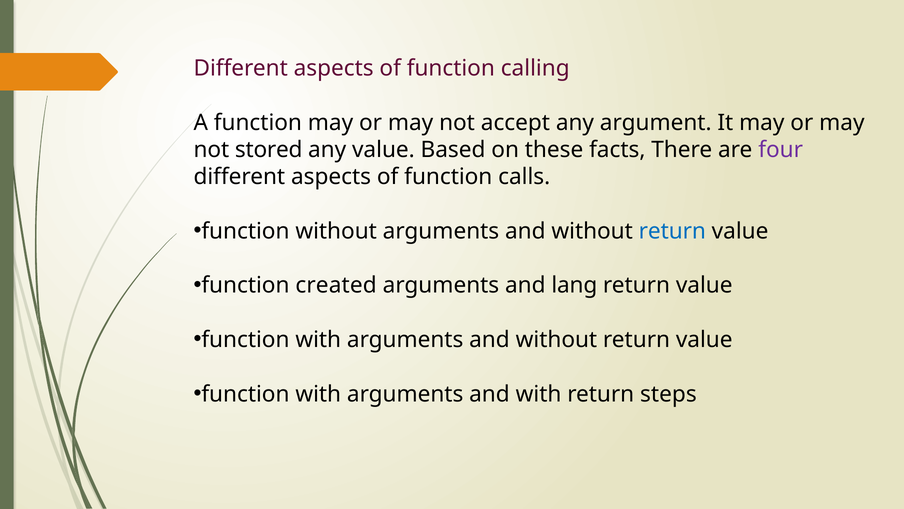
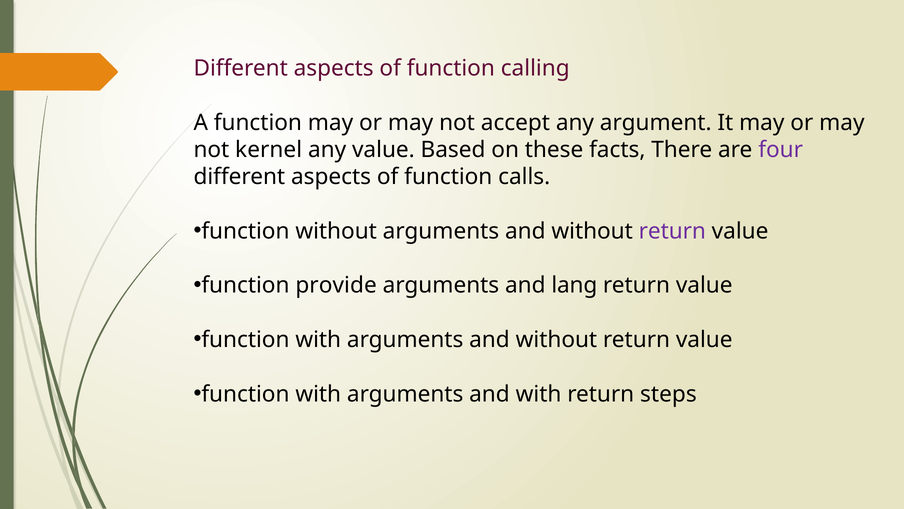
stored: stored -> kernel (269, 150)
return colour: blue -> purple (672, 231)
created: created -> provide (336, 285)
